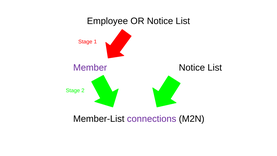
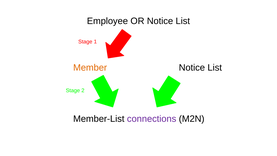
Member colour: purple -> orange (90, 67)
